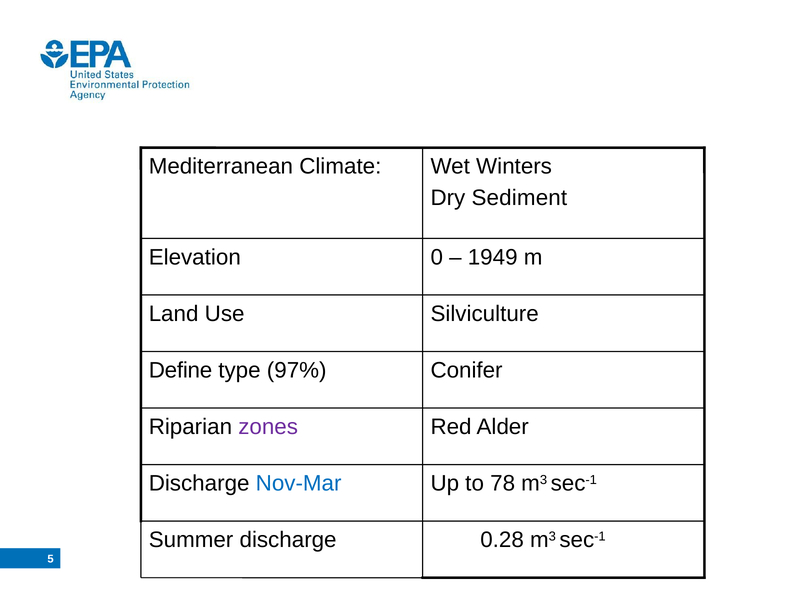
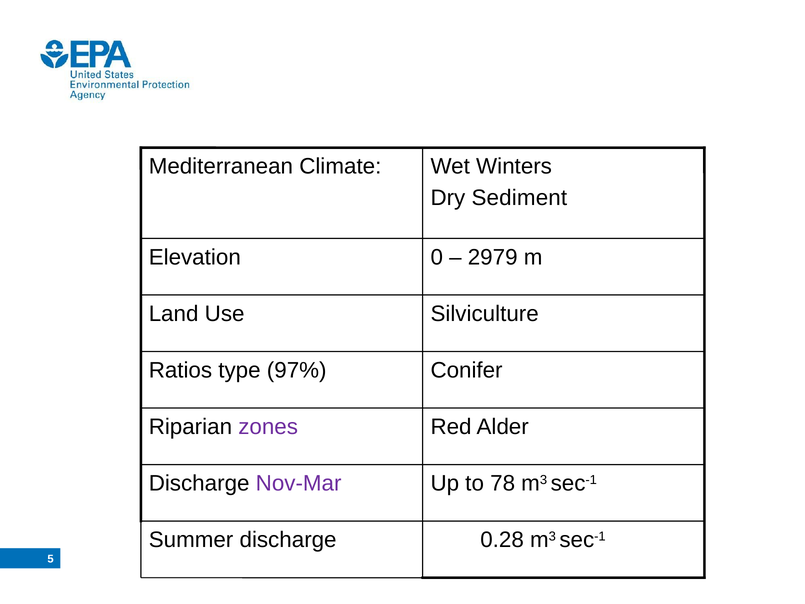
1949: 1949 -> 2979 (493, 257)
Define: Define -> Ratios (180, 370)
Nov-Mar colour: blue -> purple (299, 483)
